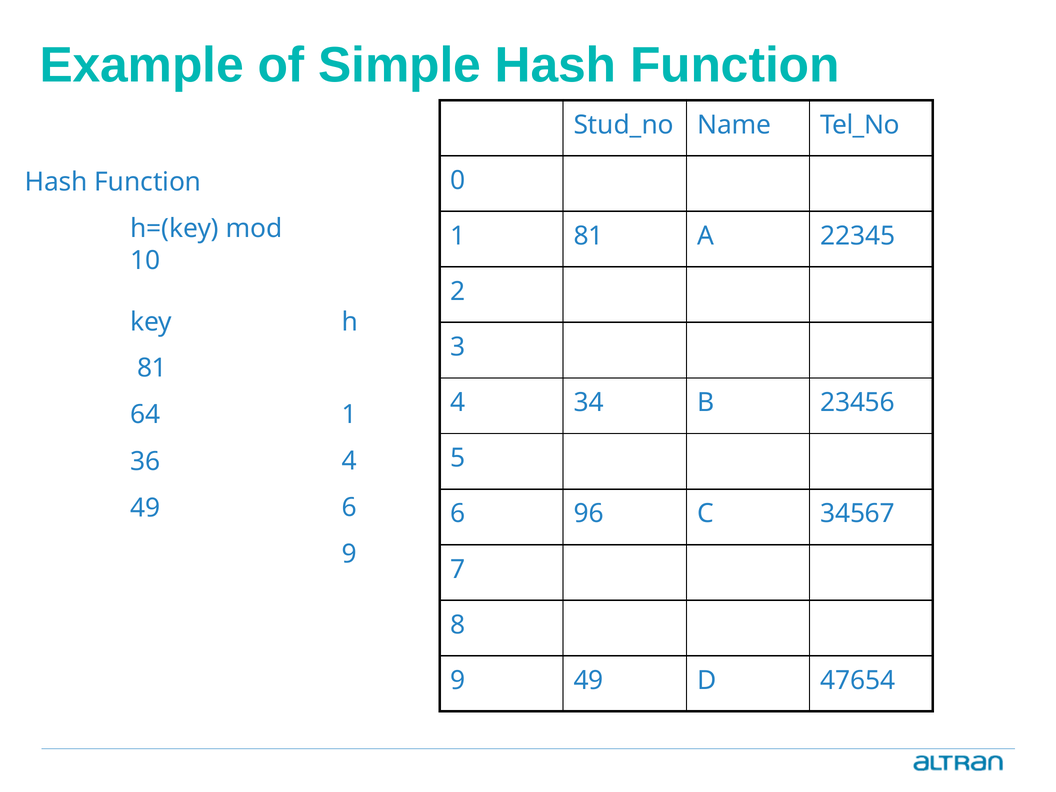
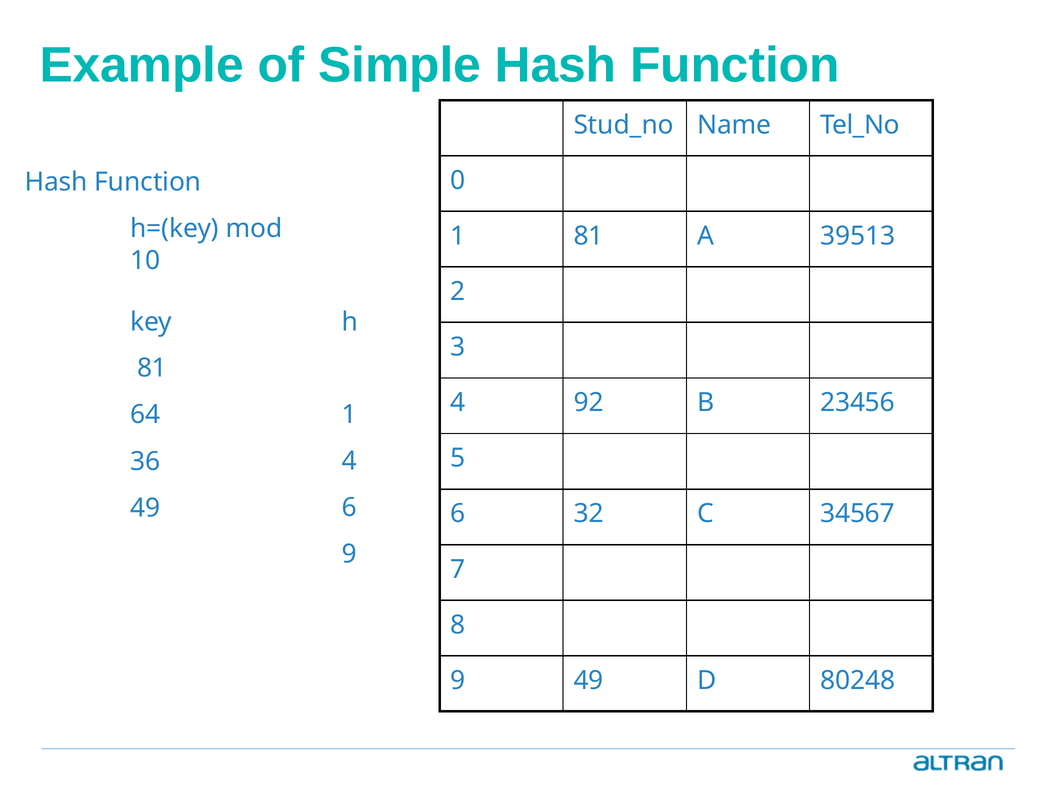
22345: 22345 -> 39513 (858, 236)
34: 34 -> 92 (589, 403)
96: 96 -> 32 (589, 514)
47654: 47654 -> 80248 (858, 680)
